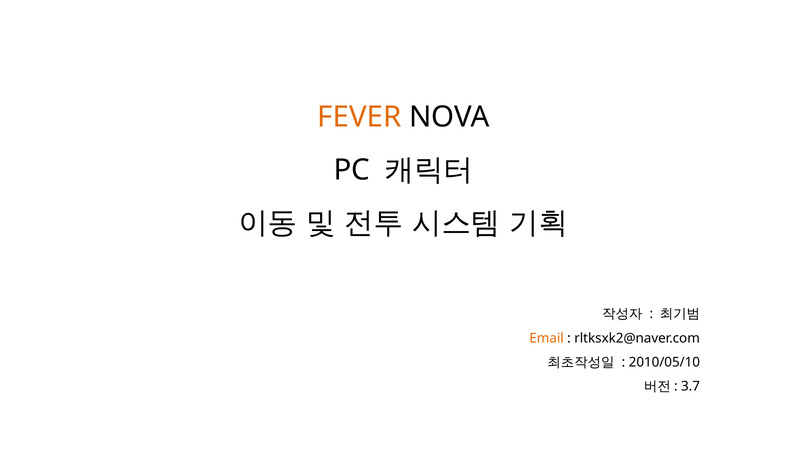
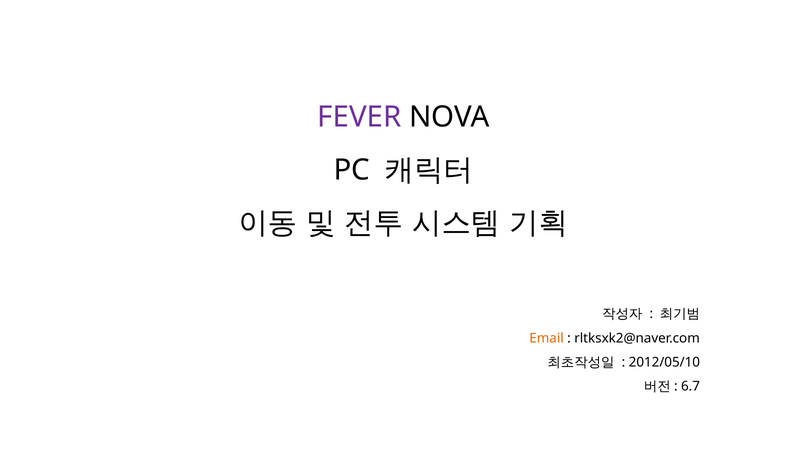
FEVER colour: orange -> purple (359, 117)
2010/05/10: 2010/05/10 -> 2012/05/10 (664, 362)
3.7: 3.7 -> 6.7 (691, 386)
